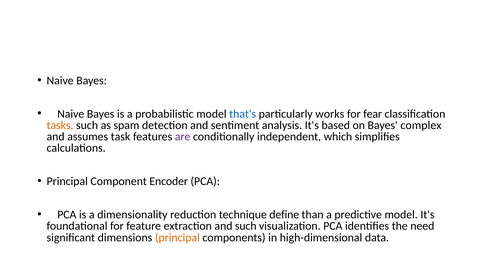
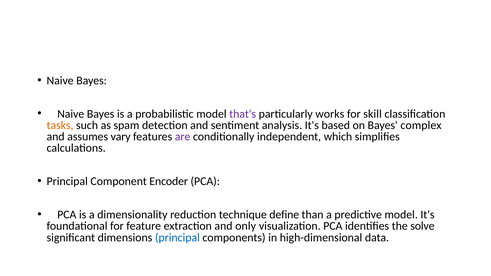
that's colour: blue -> purple (243, 114)
fear: fear -> skill (373, 114)
task: task -> vary (121, 137)
and such: such -> only (246, 226)
need: need -> solve (422, 226)
principal colour: orange -> blue (177, 238)
